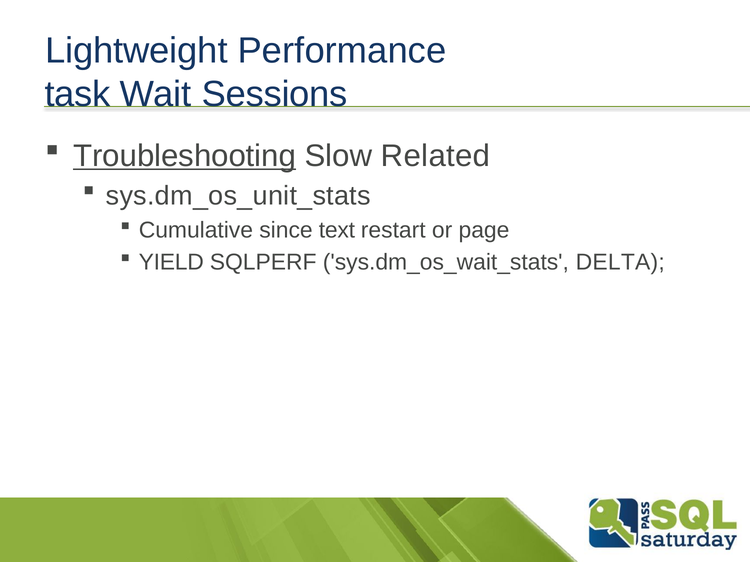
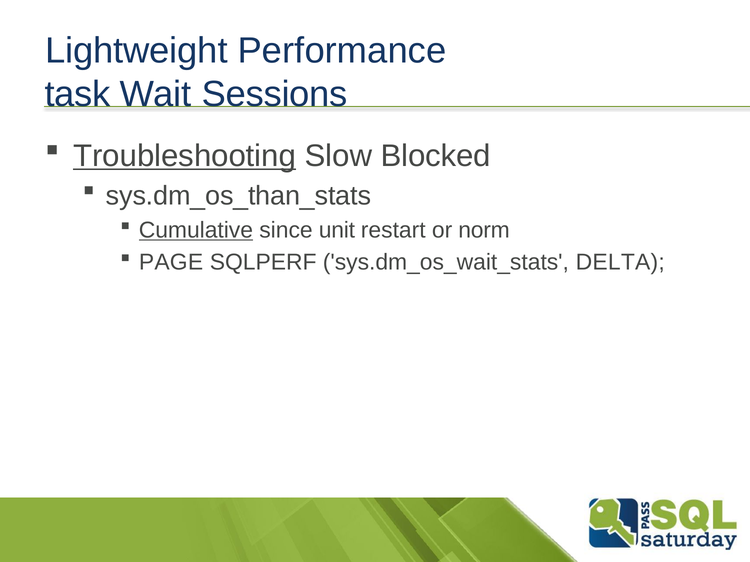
Related: Related -> Blocked (436, 156)
sys.dm_os_unit_stats: sys.dm_os_unit_stats -> sys.dm_os_than_stats (239, 196)
Cumulative underline: none -> present (196, 230)
text: text -> unit (337, 230)
page: page -> norm (484, 230)
YIELD: YIELD -> PAGE (171, 262)
